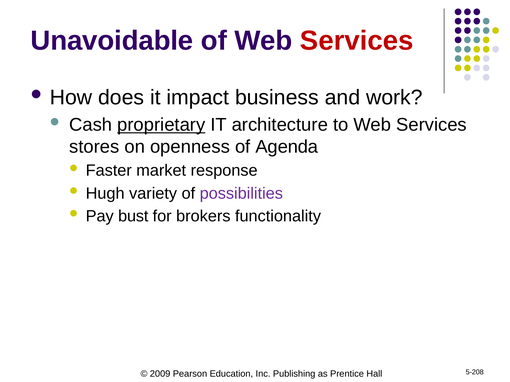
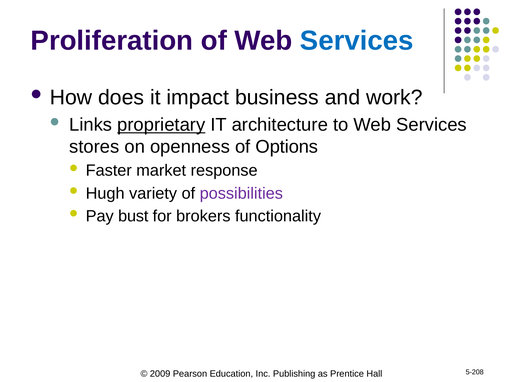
Unavoidable: Unavoidable -> Proliferation (112, 41)
Services colour: red -> blue (357, 41)
Cash: Cash -> Links (91, 125)
Agenda: Agenda -> Options (287, 147)
